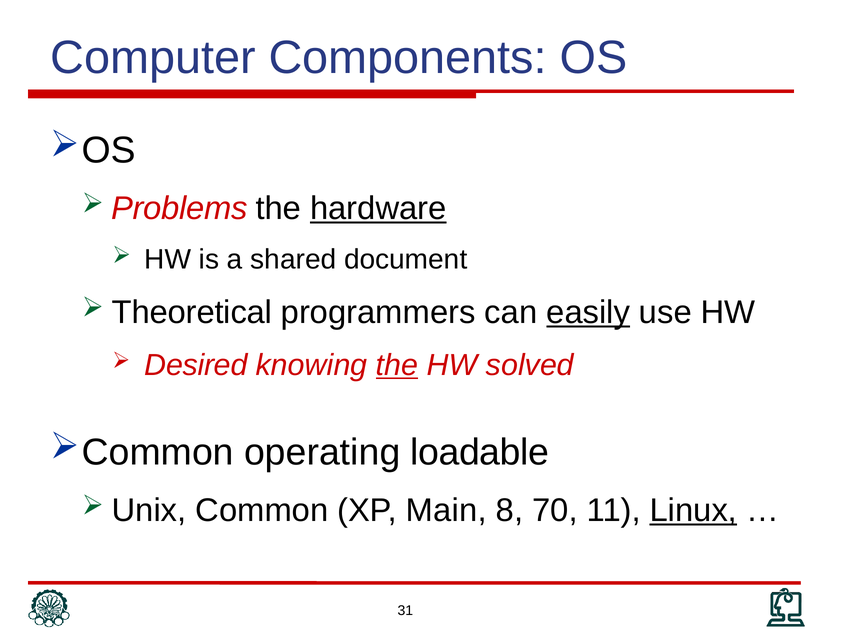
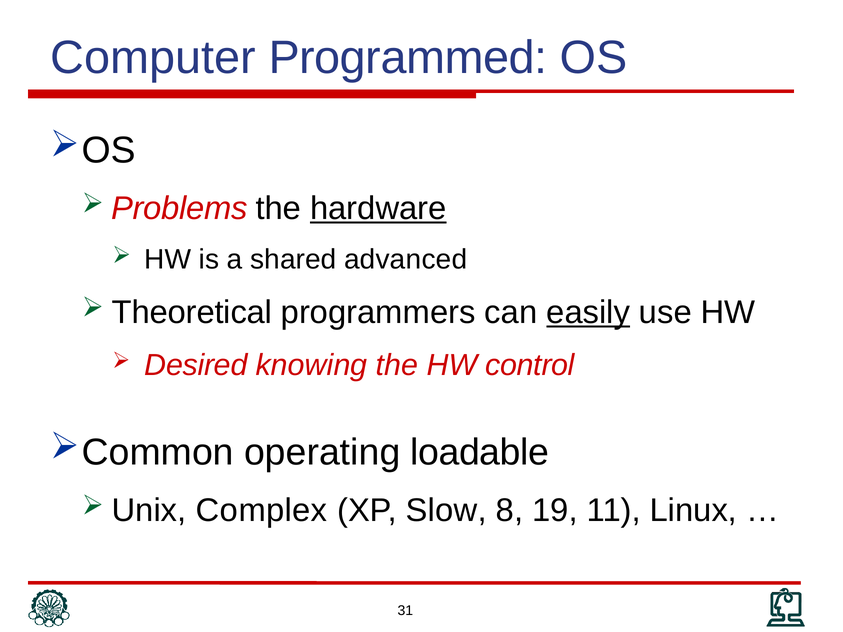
Components: Components -> Programmed (408, 58)
document: document -> advanced (406, 260)
the underline: present -> none (397, 365)
solved: solved -> control (530, 365)
Common: Common -> Complex (262, 511)
Main: Main -> Slow (446, 511)
70: 70 -> 19 (555, 511)
Linux underline: present -> none (693, 511)
